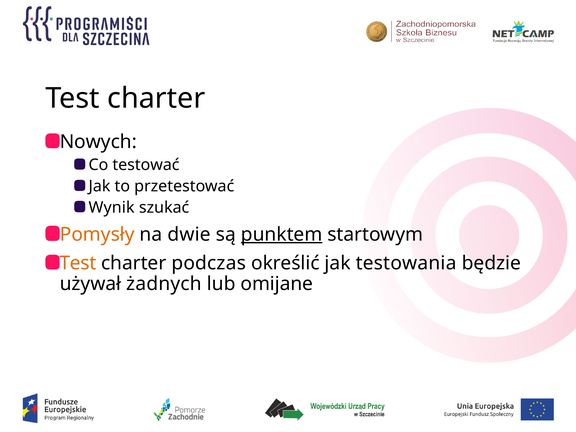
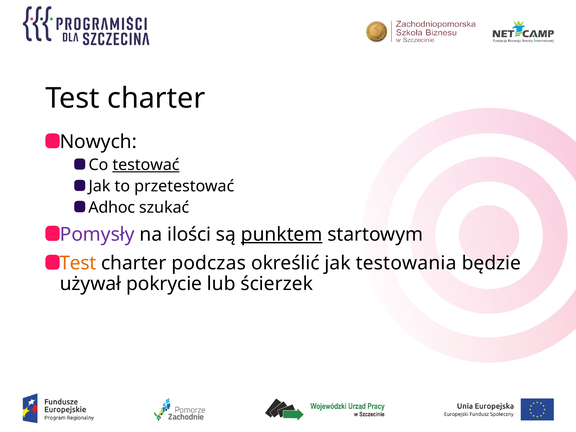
testować underline: none -> present (146, 165)
Wynik: Wynik -> Adhoc (112, 207)
Pomysły colour: orange -> purple (97, 234)
dwie: dwie -> ilości (189, 234)
żadnych: żadnych -> pokrycie (164, 284)
omijane: omijane -> ścierzek (277, 284)
